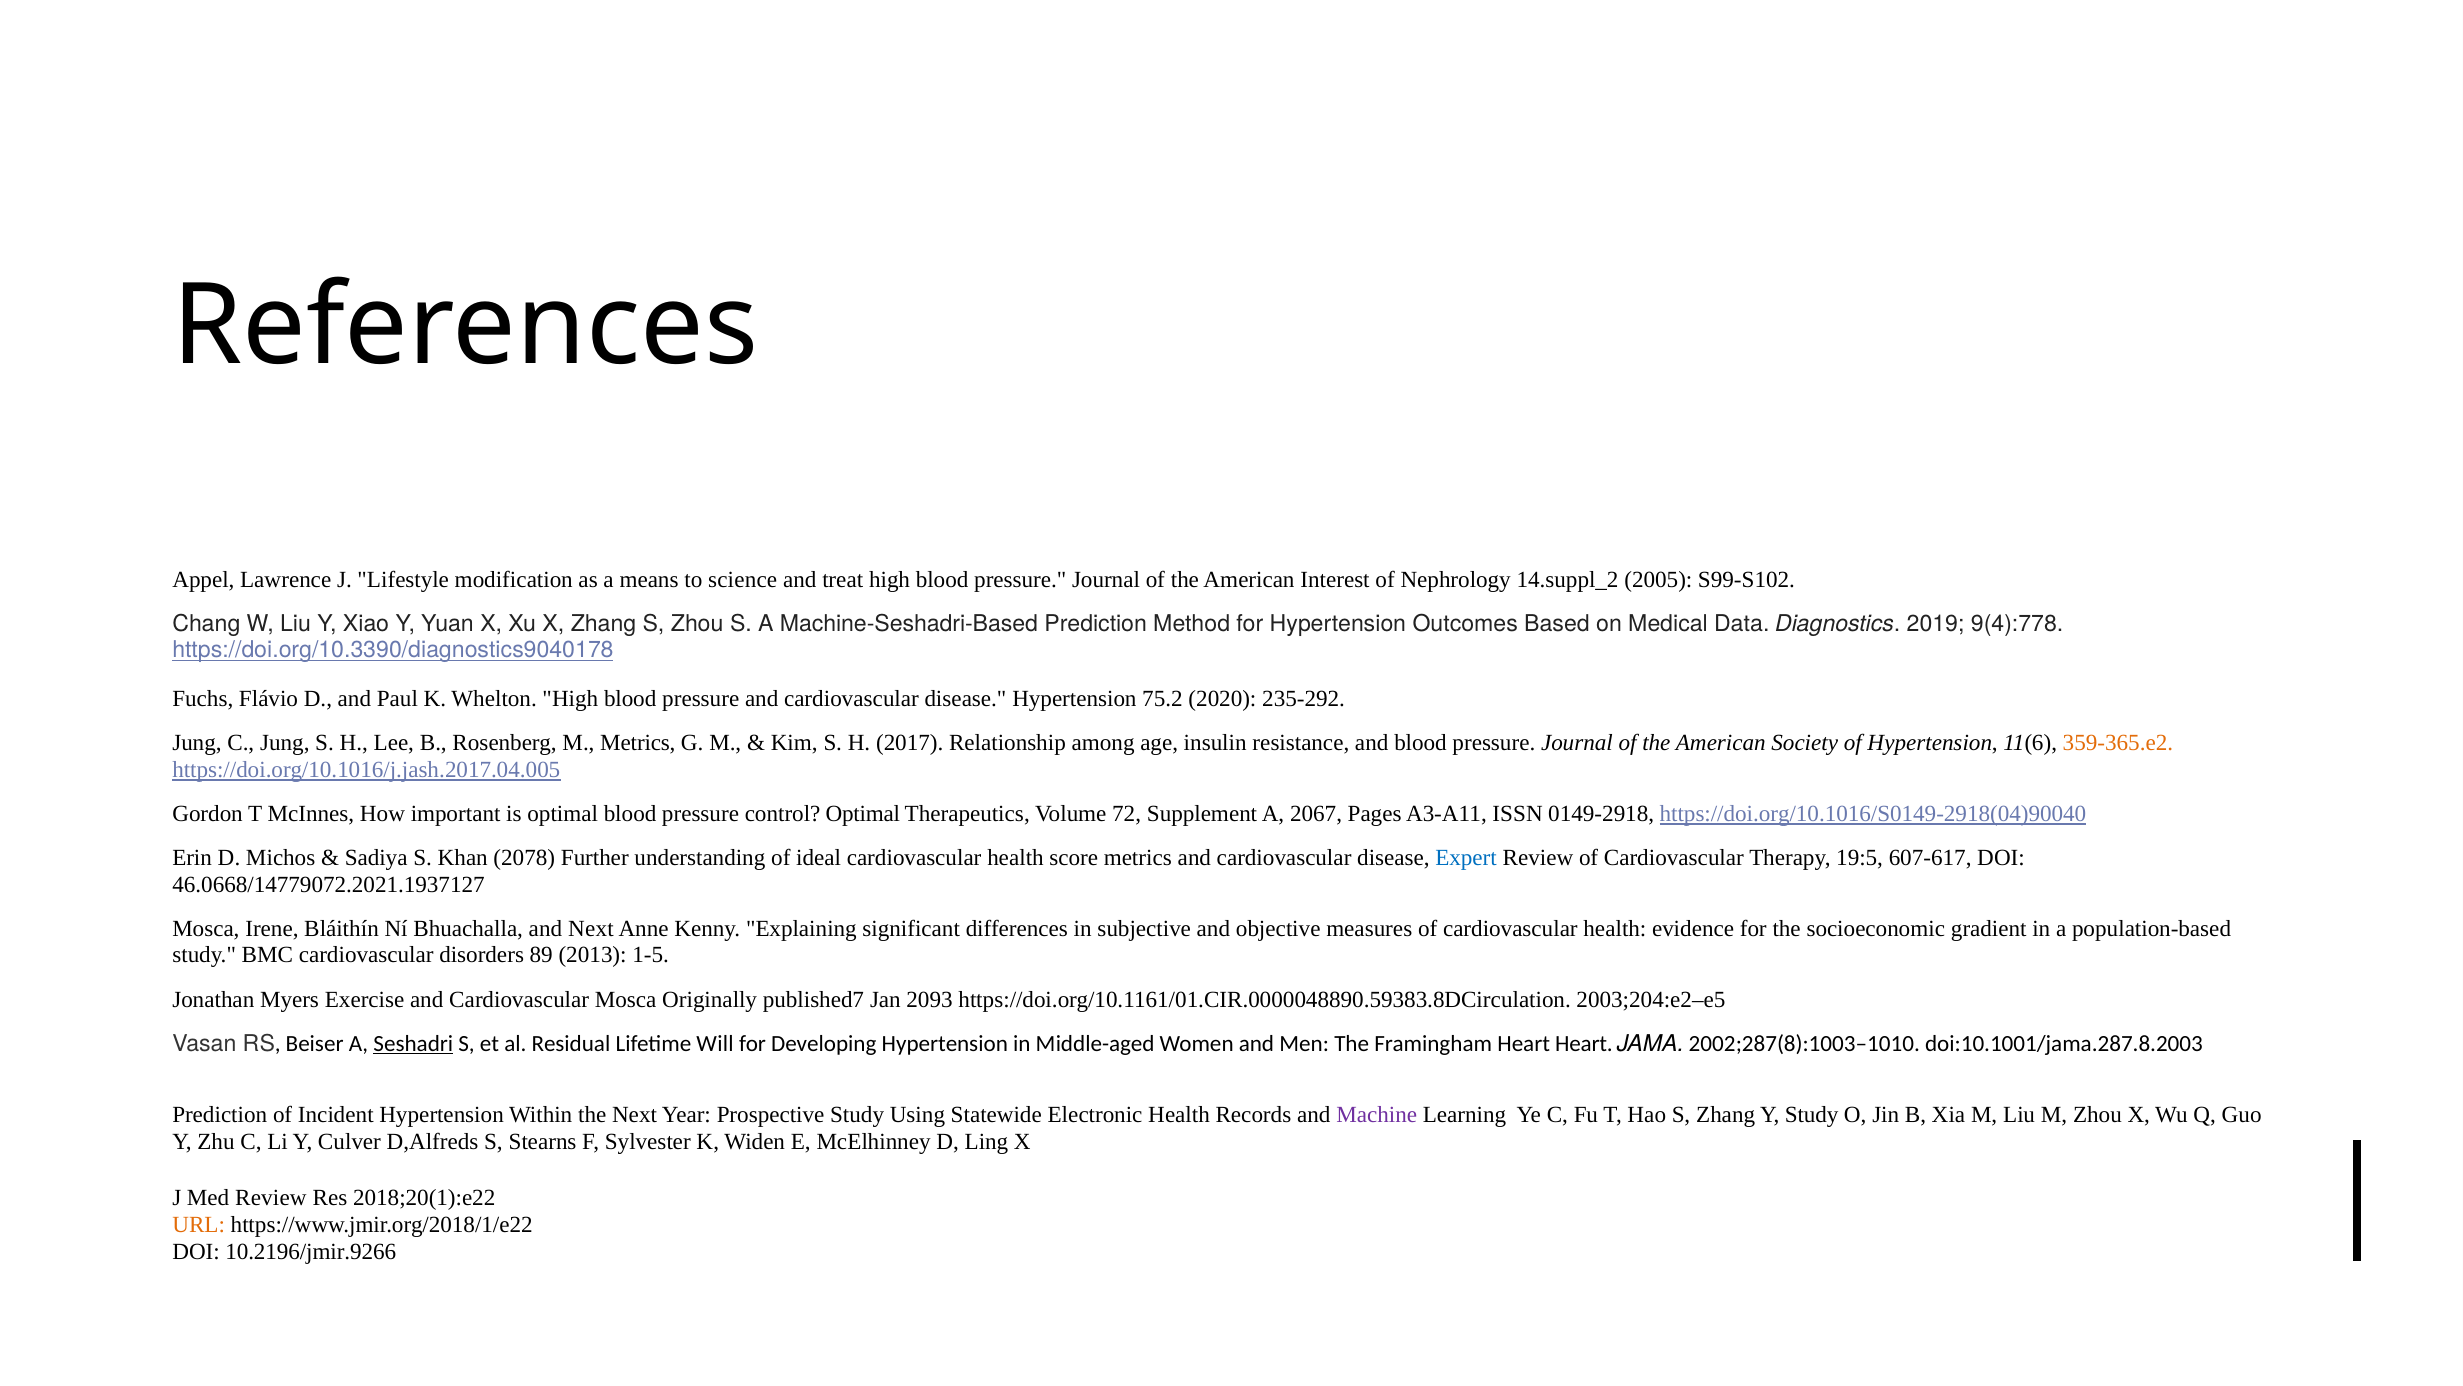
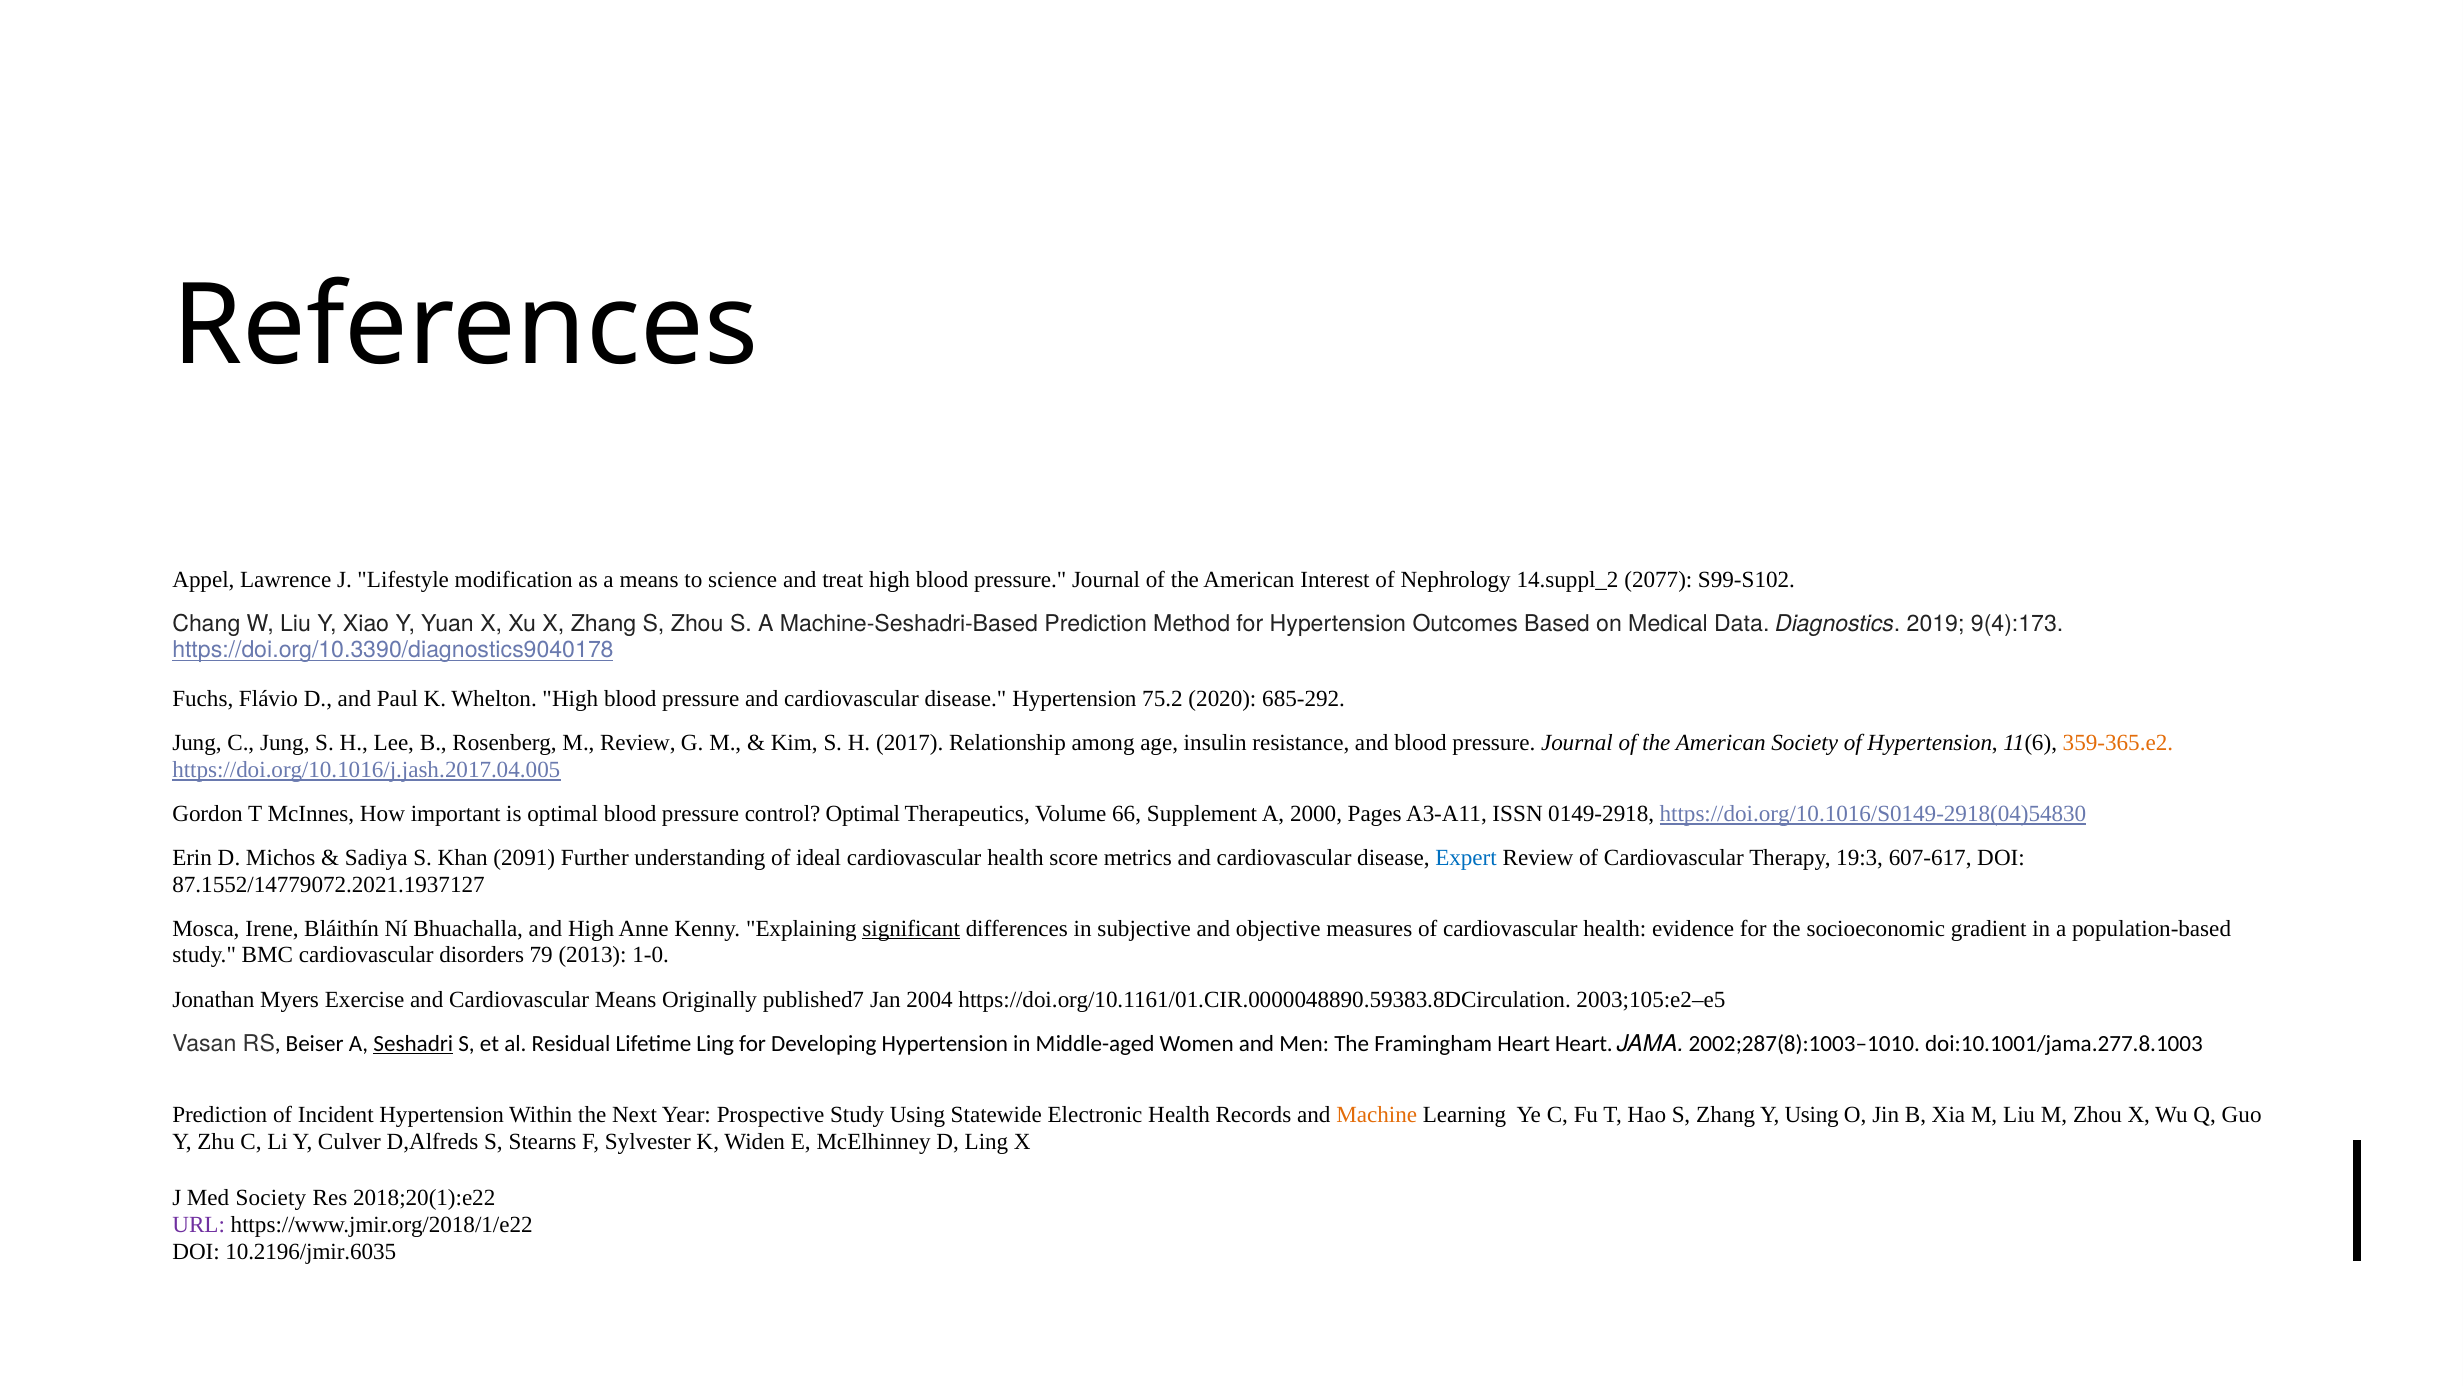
2005: 2005 -> 2077 (1658, 579)
9(4):778: 9(4):778 -> 9(4):173 (2017, 623)
235-292: 235-292 -> 685-292 (1304, 699)
M Metrics: Metrics -> Review (638, 743)
72: 72 -> 66 (1127, 814)
2067: 2067 -> 2000 (1316, 814)
https://doi.org/10.1016/S0149-2918(04)90040: https://doi.org/10.1016/S0149-2918(04)90040 -> https://doi.org/10.1016/S0149-2918(04)54830 (1873, 814)
2078: 2078 -> 2091 (524, 858)
19:5: 19:5 -> 19:3 (1860, 858)
46.0668/14779072.2021.1937127: 46.0668/14779072.2021.1937127 -> 87.1552/14779072.2021.1937127 (329, 884)
and Next: Next -> High (591, 928)
significant underline: none -> present (911, 928)
89: 89 -> 79 (541, 955)
1-5: 1-5 -> 1-0 (651, 955)
Cardiovascular Mosca: Mosca -> Means (626, 999)
2093: 2093 -> 2004 (930, 999)
2003;204:e2–e5: 2003;204:e2–e5 -> 2003;105:e2–e5 (1651, 999)
Lifetime Will: Will -> Ling (715, 1043)
doi:10.1001/jama.287.8.2003: doi:10.1001/jama.287.8.2003 -> doi:10.1001/jama.277.8.1003 (2064, 1043)
Machine colour: purple -> orange (1377, 1115)
Y Study: Study -> Using (1812, 1115)
Med Review: Review -> Society (271, 1198)
URL colour: orange -> purple (199, 1224)
10.2196/jmir.9266: 10.2196/jmir.9266 -> 10.2196/jmir.6035 (311, 1251)
